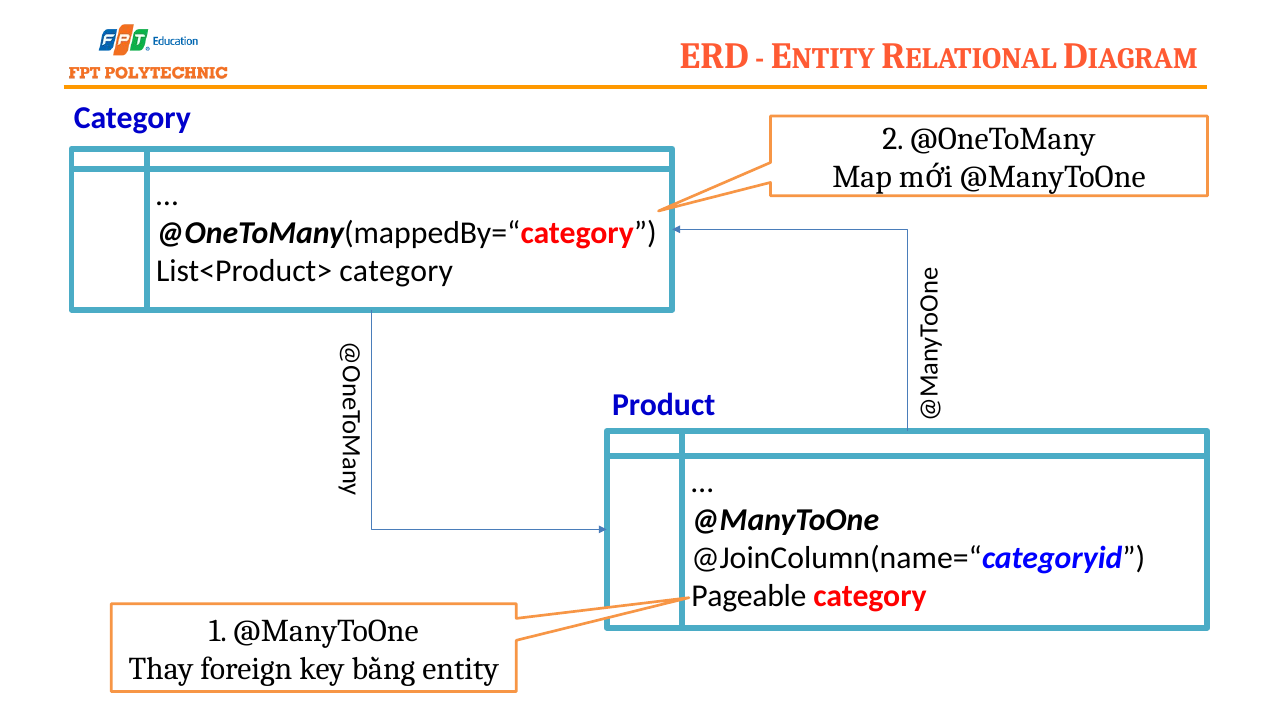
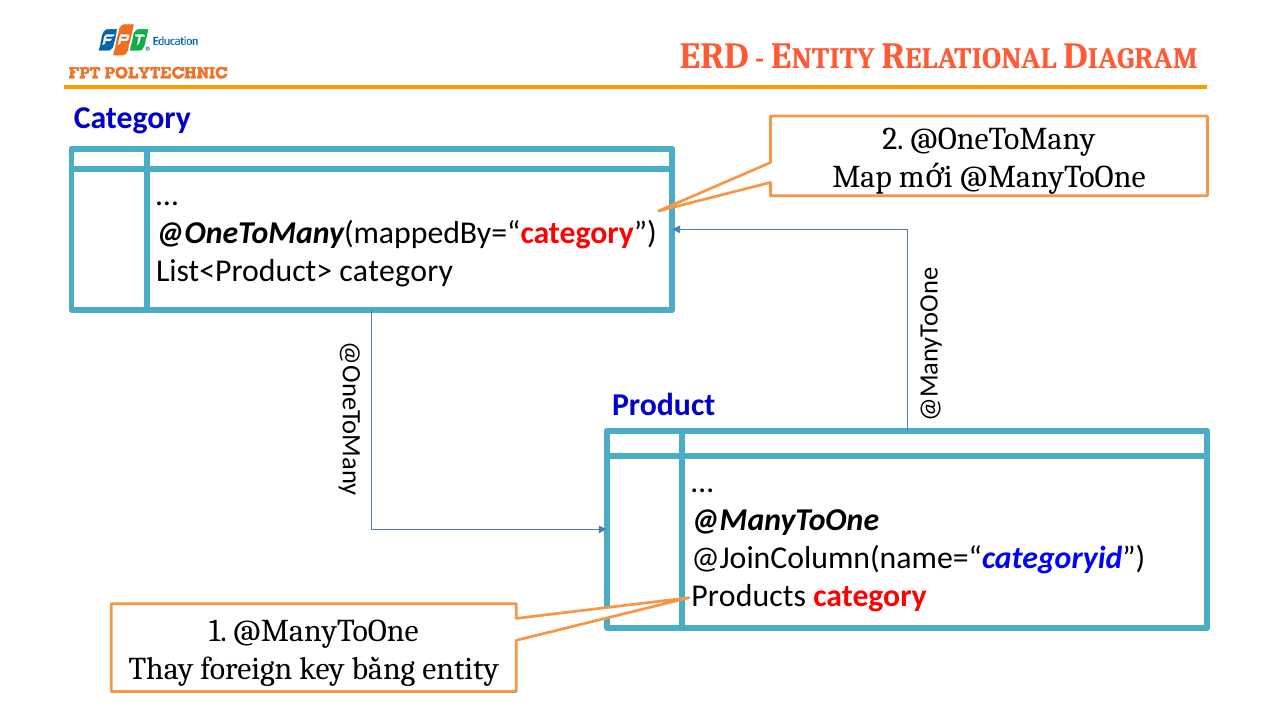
Pageable: Pageable -> Products (749, 596)
